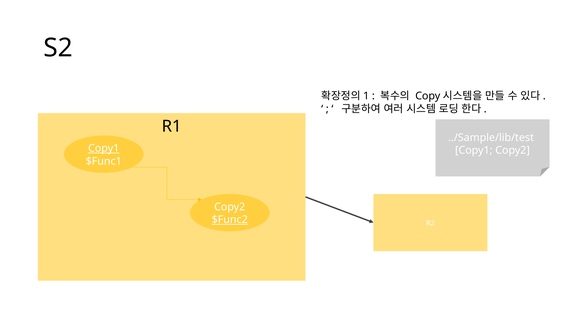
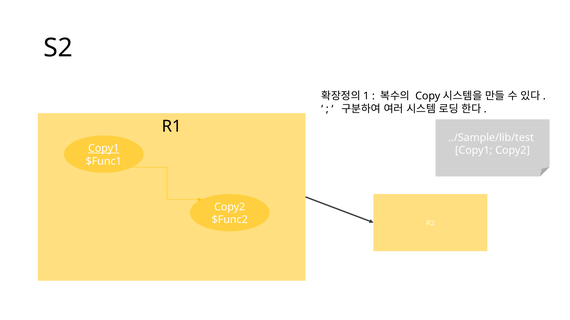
$Func2 underline: present -> none (230, 220)
